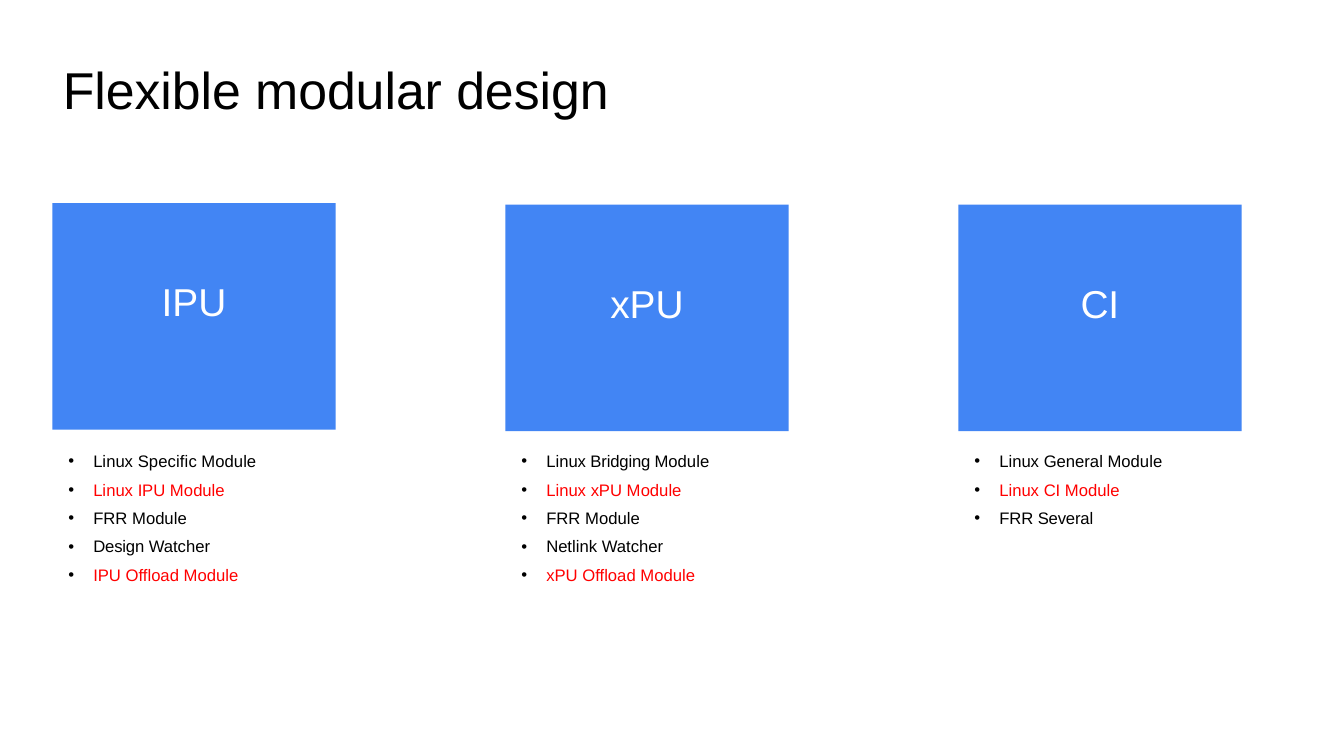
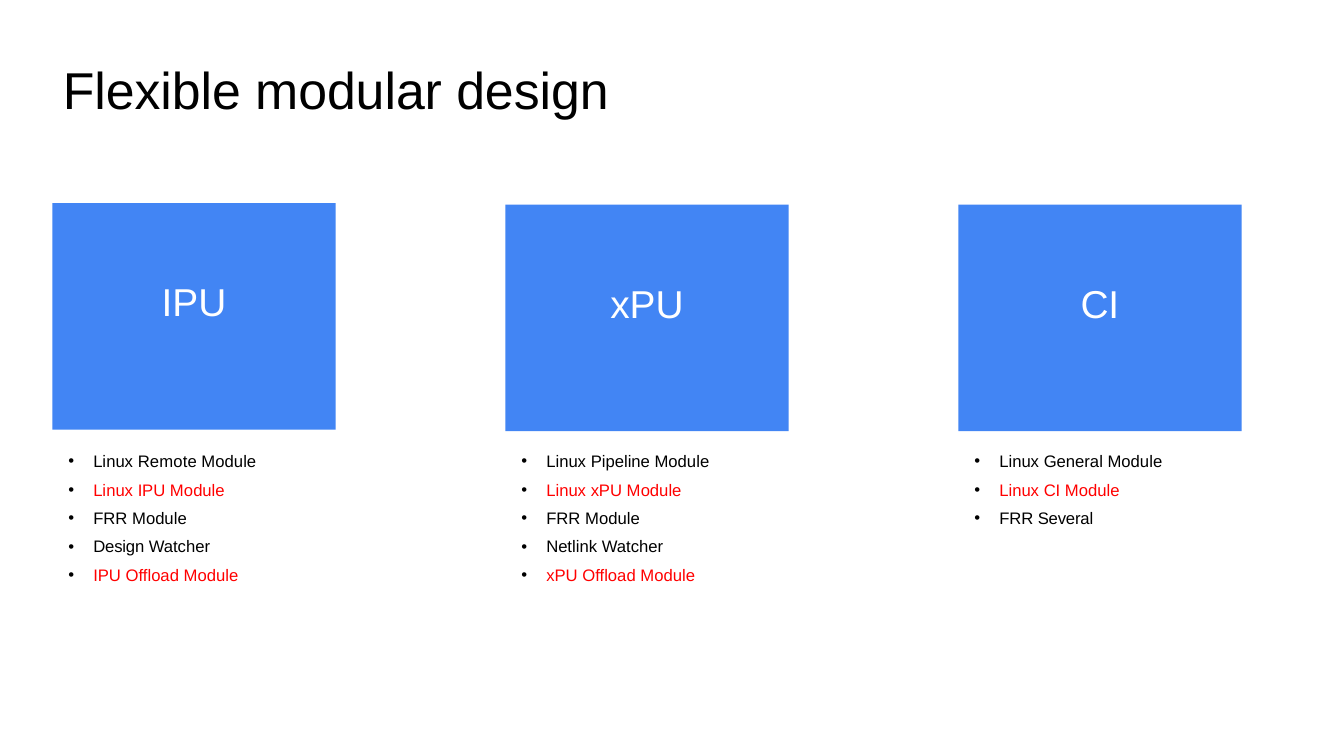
Specific: Specific -> Remote (167, 463)
Bridging: Bridging -> Pipeline (620, 463)
